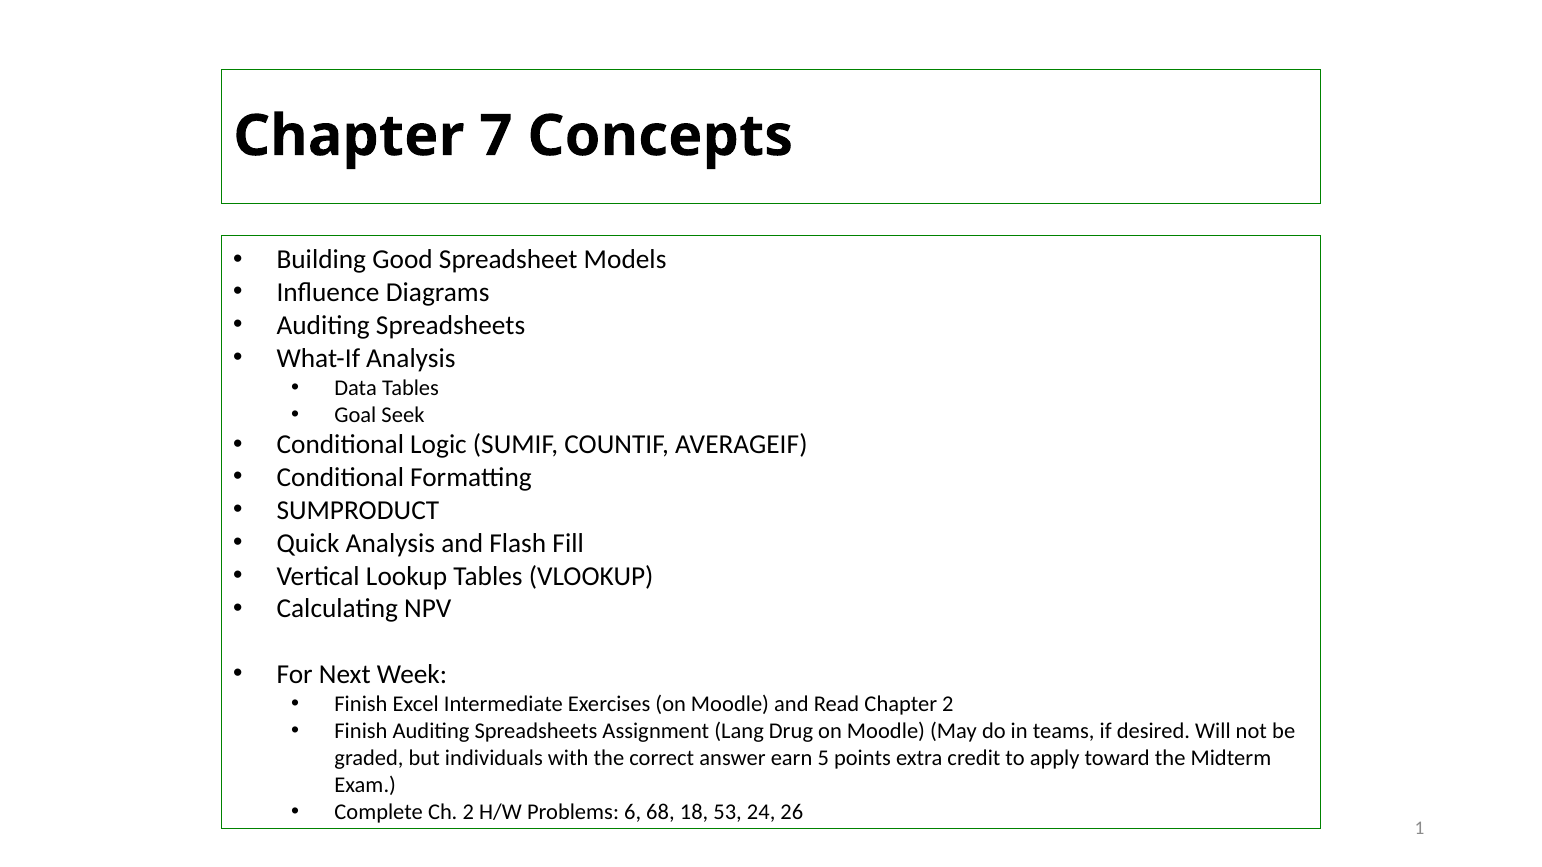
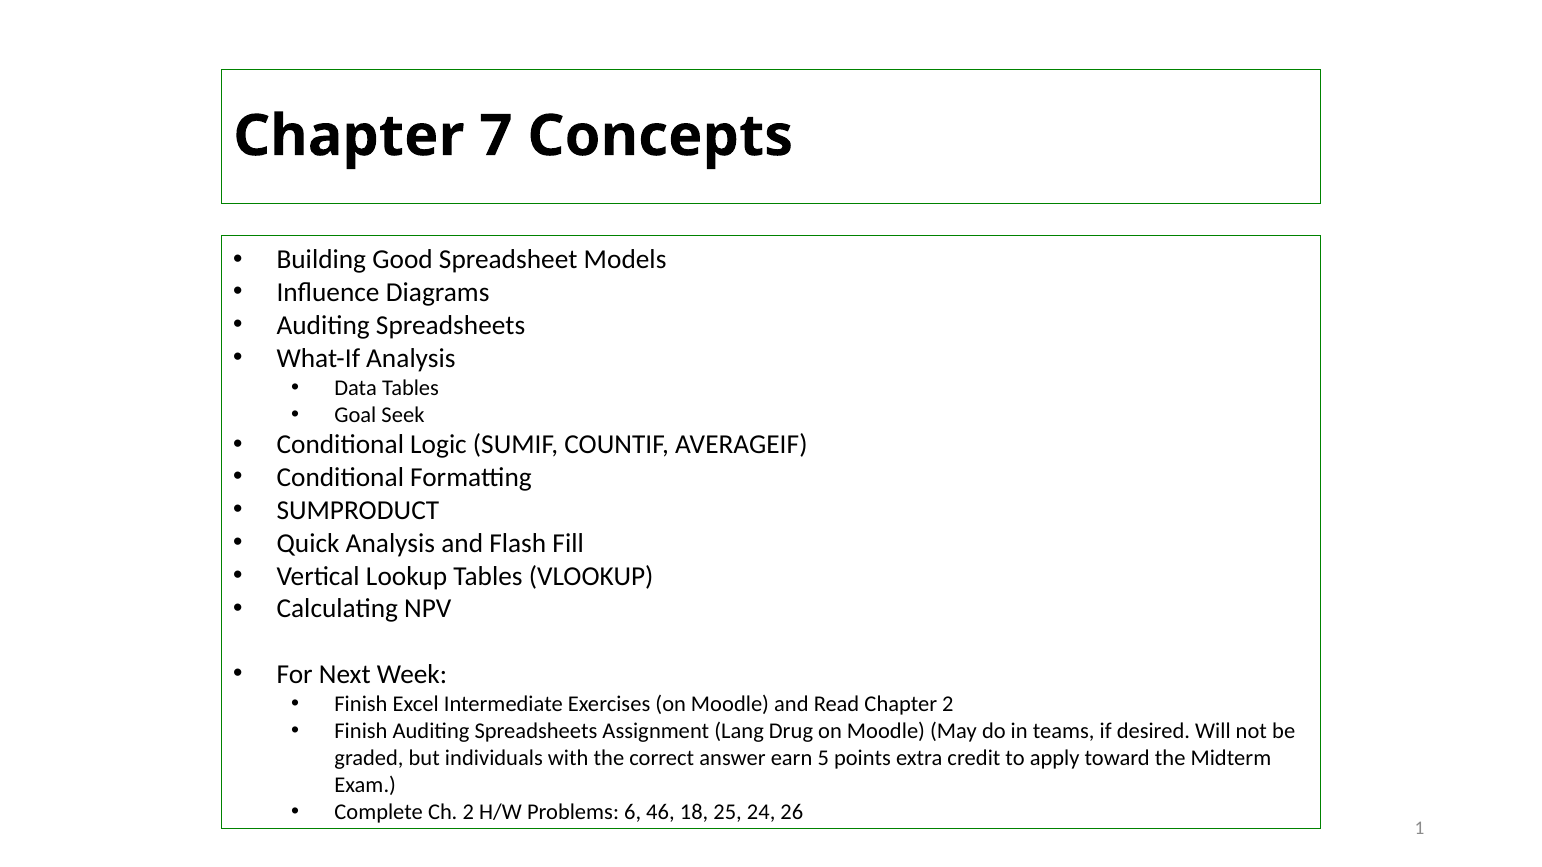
68: 68 -> 46 (660, 812)
53: 53 -> 25 (728, 812)
